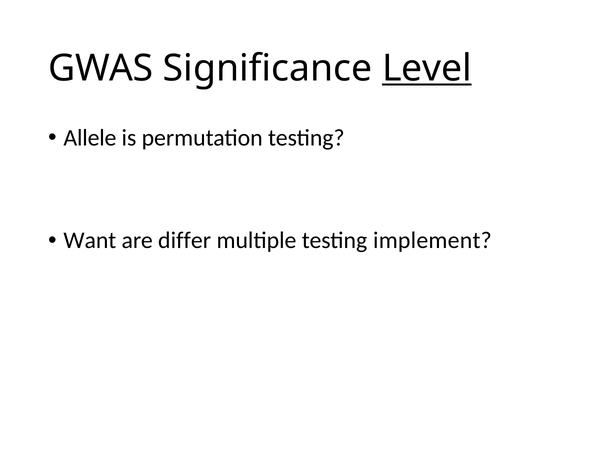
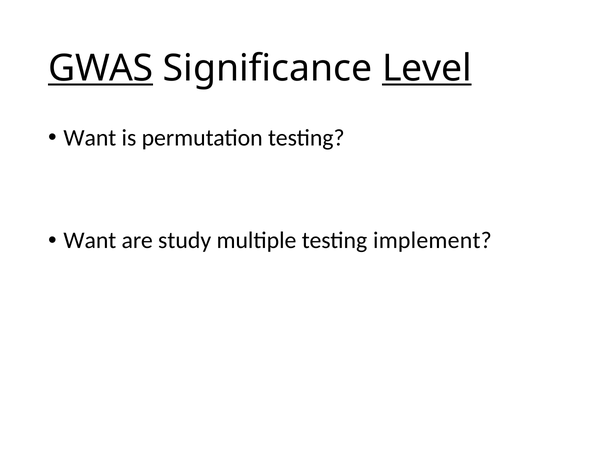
GWAS underline: none -> present (101, 69)
Allele: Allele -> Want (90, 138)
differ: differ -> study (185, 241)
